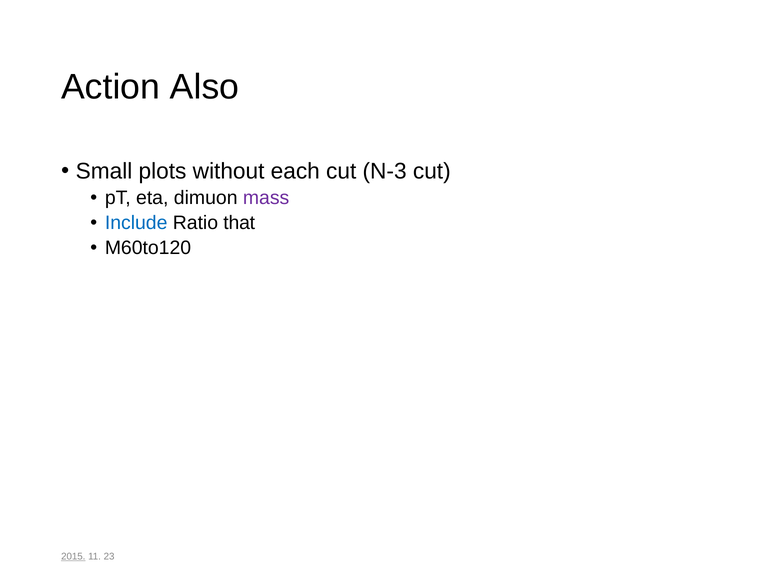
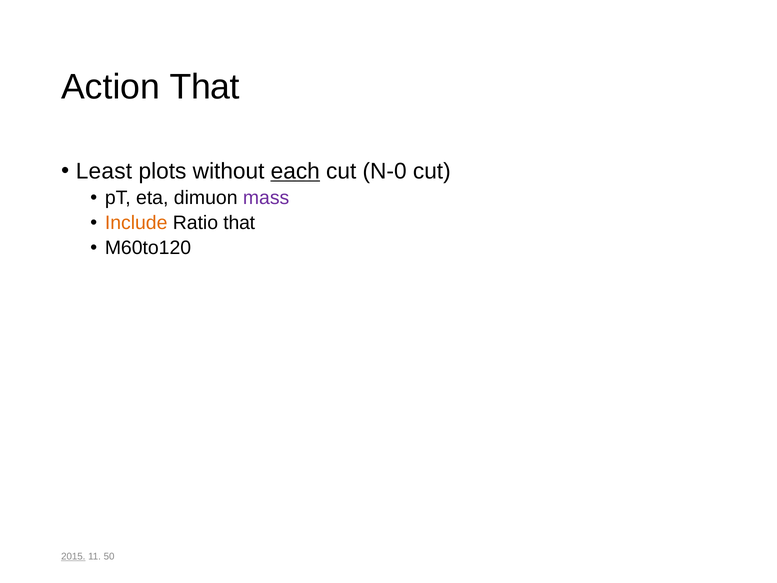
Action Also: Also -> That (205, 87)
Small: Small -> Least (104, 171)
each underline: none -> present (295, 171)
N-3: N-3 -> N-0 (385, 171)
Include colour: blue -> orange (136, 223)
23: 23 -> 50 (109, 556)
